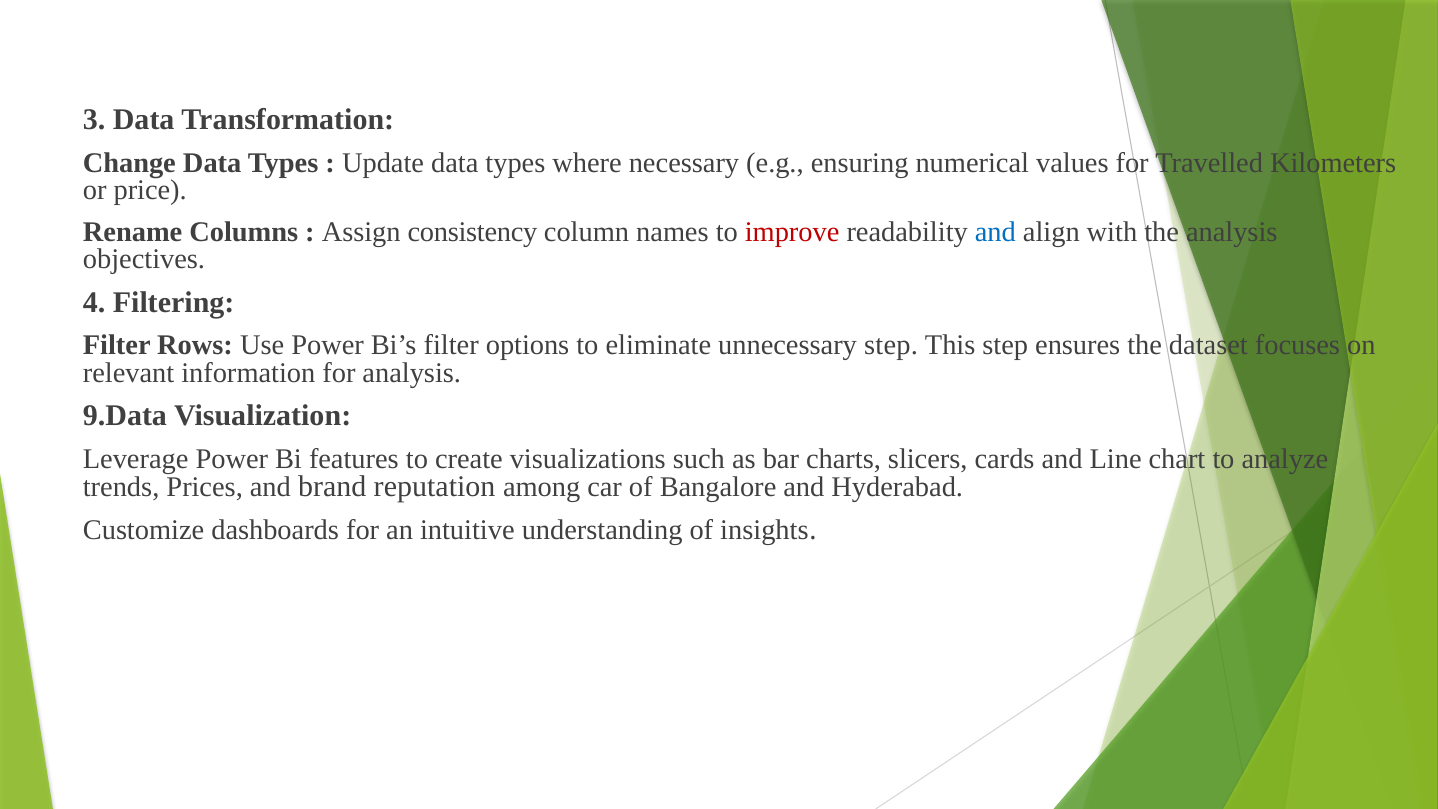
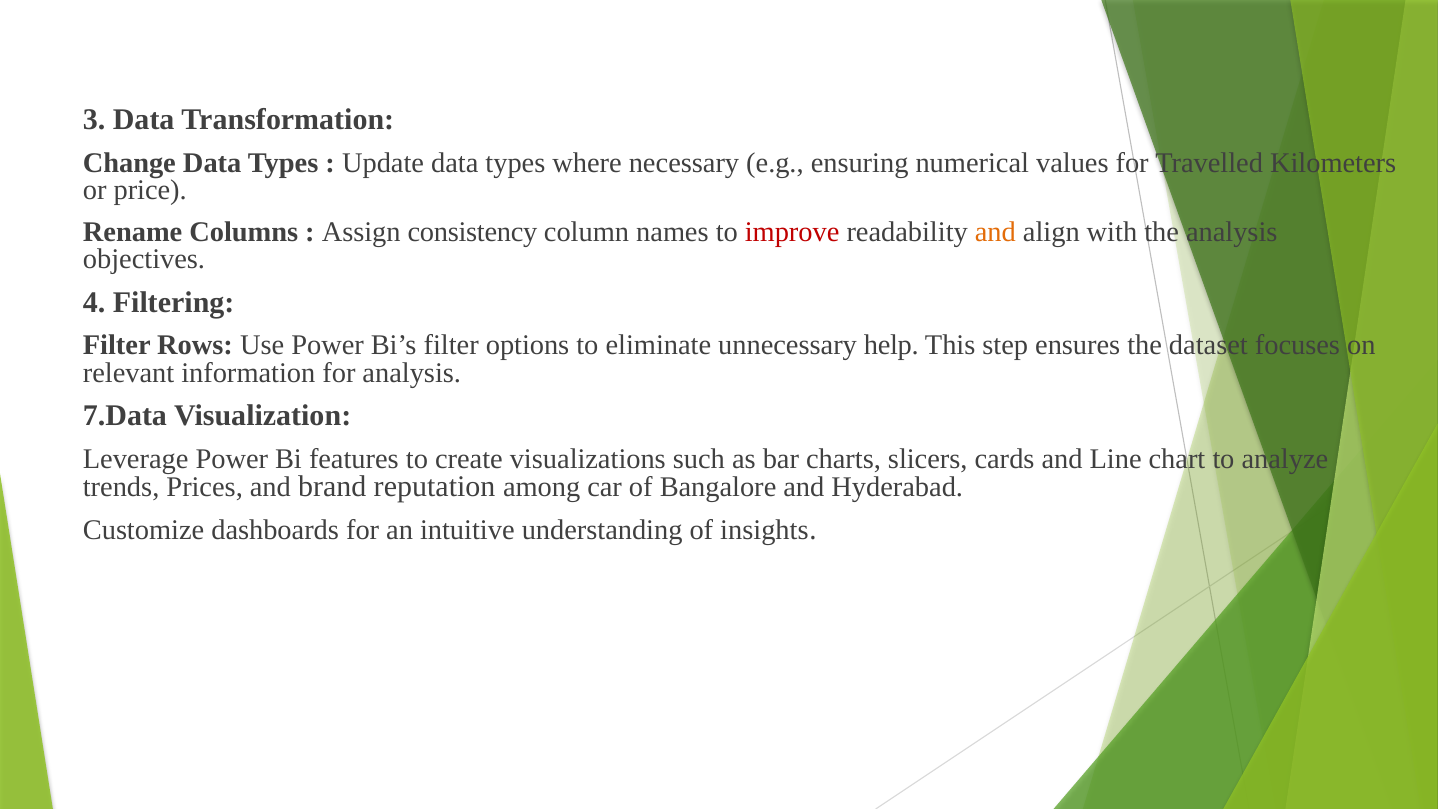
and colour: blue -> orange (995, 232)
unnecessary step: step -> help (891, 346)
9.Data: 9.Data -> 7.Data (125, 416)
